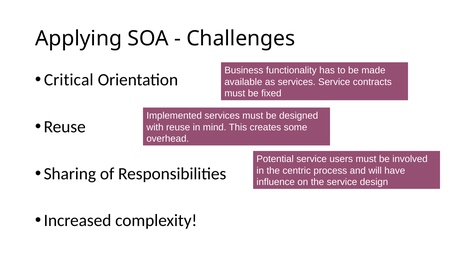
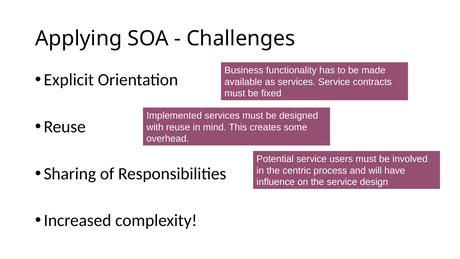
Critical: Critical -> Explicit (69, 80)
